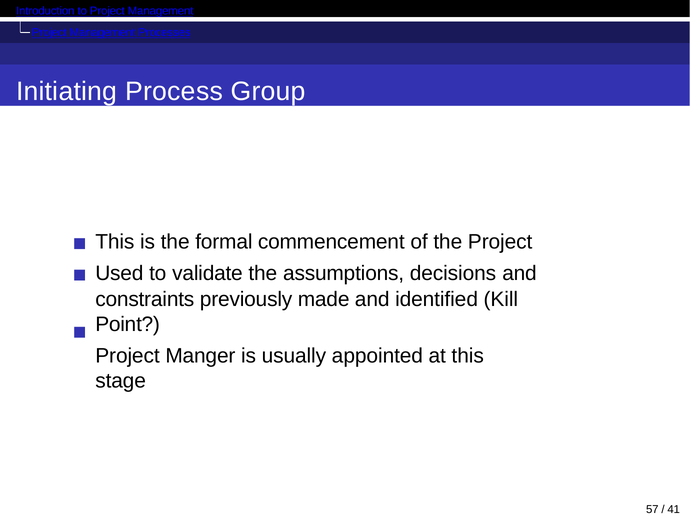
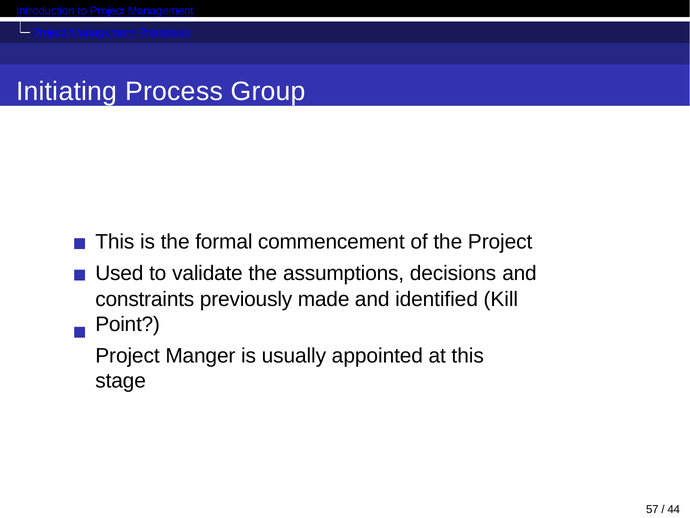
41: 41 -> 44 (674, 510)
